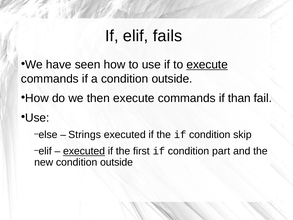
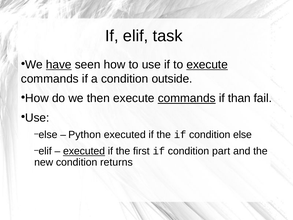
fails: fails -> task (168, 36)
have underline: none -> present (59, 65)
commands underline: none -> present (187, 98)
Strings: Strings -> Python (85, 135)
condition skip: skip -> else (242, 135)
new condition outside: outside -> returns (116, 162)
